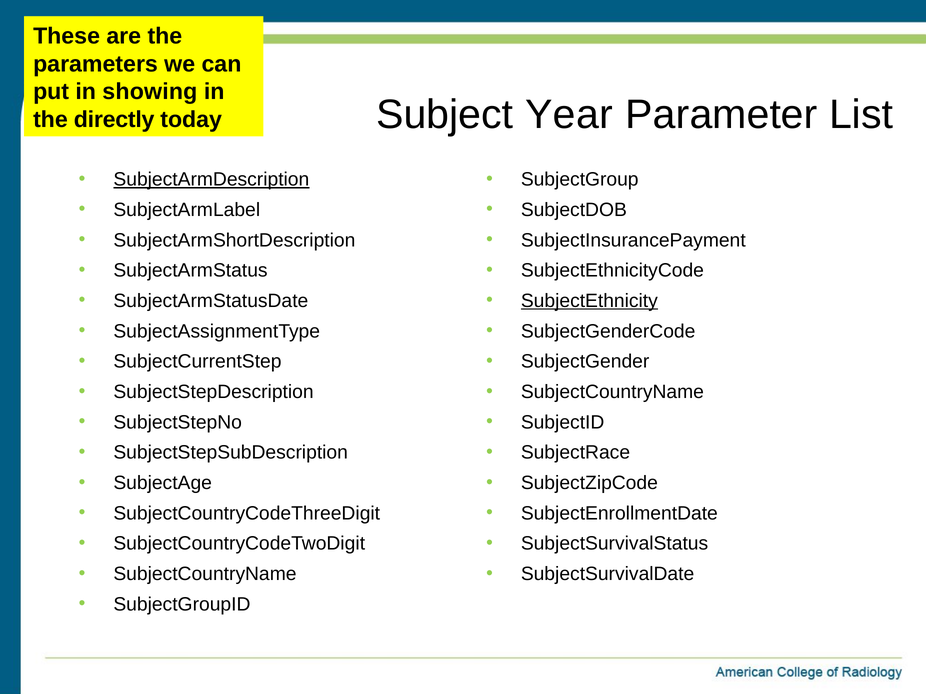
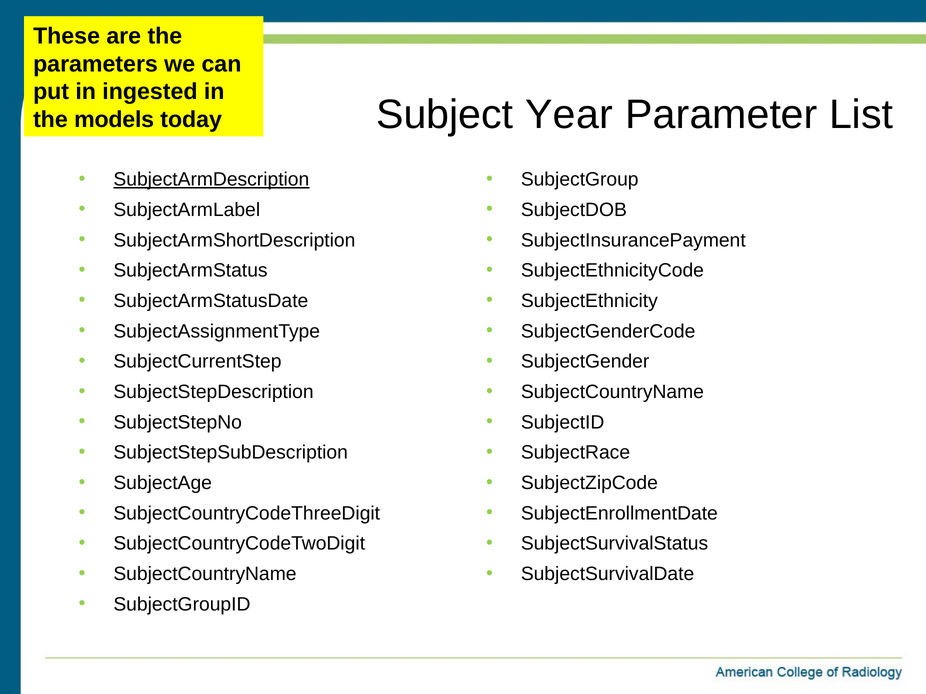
showing: showing -> ingested (150, 92)
directly: directly -> models (114, 120)
SubjectEthnicity underline: present -> none (589, 301)
